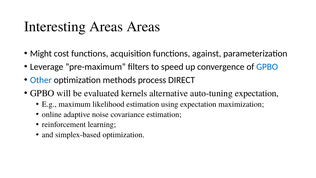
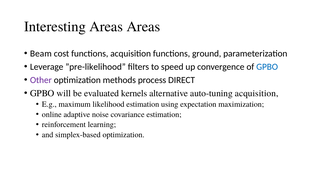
Might: Might -> Beam (41, 53)
against: against -> ground (207, 53)
”pre-maximum: ”pre-maximum -> ”pre-likelihood (96, 67)
Other colour: blue -> purple (41, 80)
auto-tuning expectation: expectation -> acquisition (257, 93)
